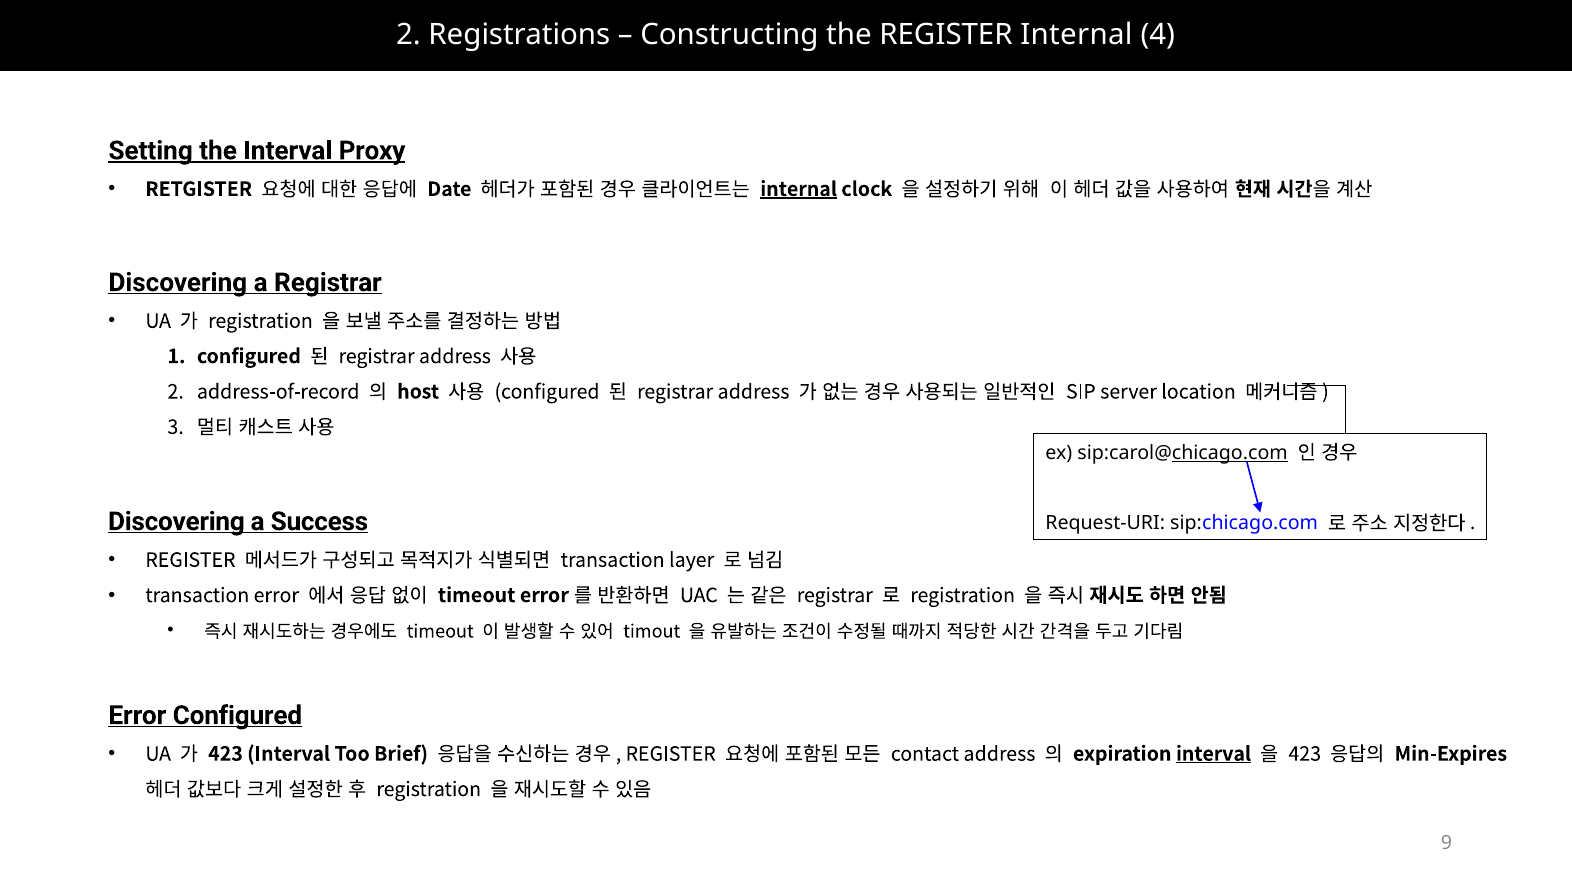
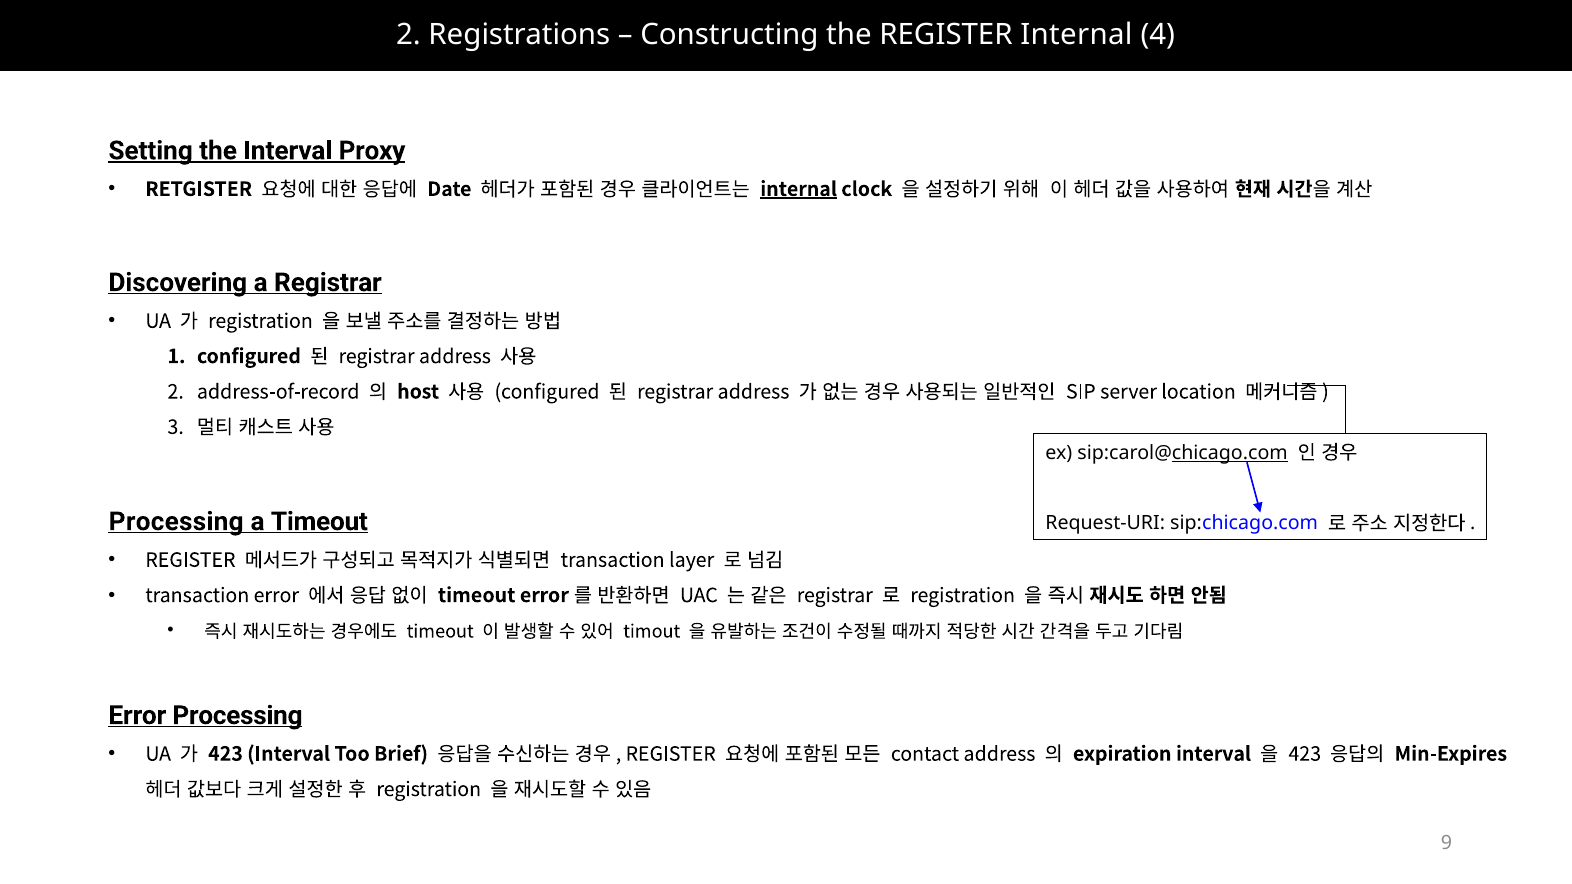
Discovering: Discovering -> Processing (176, 522)
a Success: Success -> Timeout (319, 522)
Error Configured: Configured -> Processing (237, 716)
interval underline: present -> none (1214, 754)
